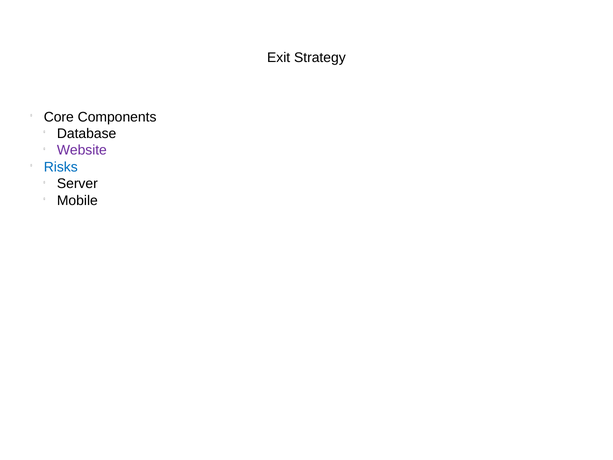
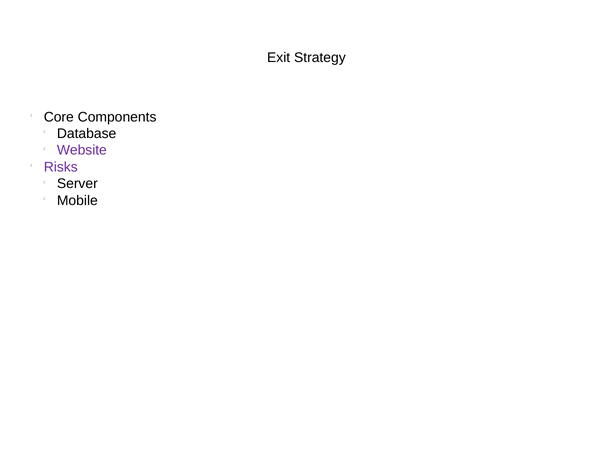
Risks colour: blue -> purple (61, 167)
